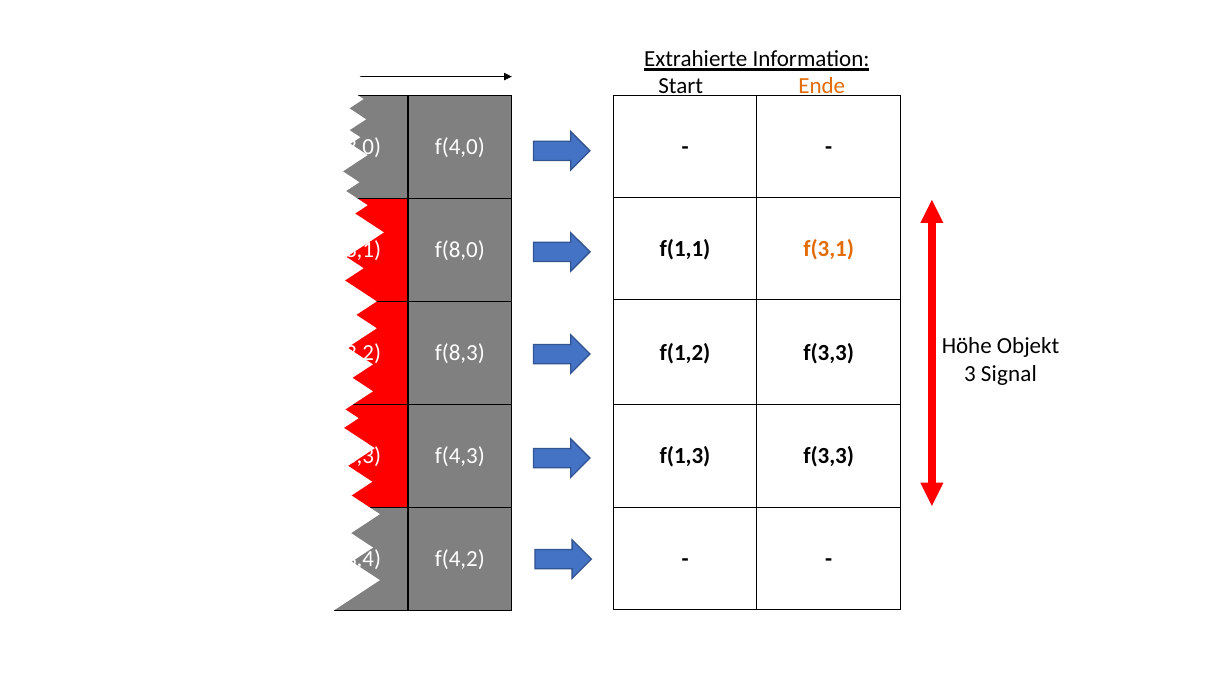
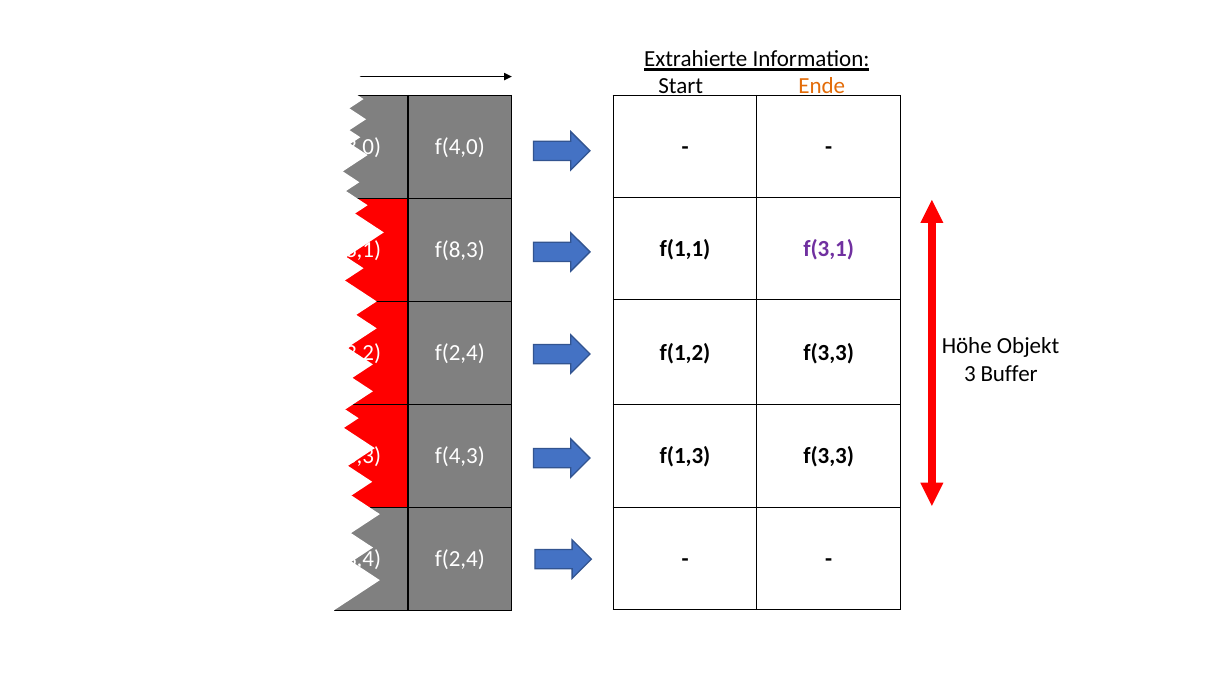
f(3,1 colour: orange -> purple (829, 249)
f(8,0: f(8,0 -> f(8,3 (460, 250)
f(8,3: f(8,3 -> f(2,4 (460, 353)
Signal: Signal -> Buffer (1009, 374)
f(4,2: f(4,2 -> f(2,4 (460, 559)
